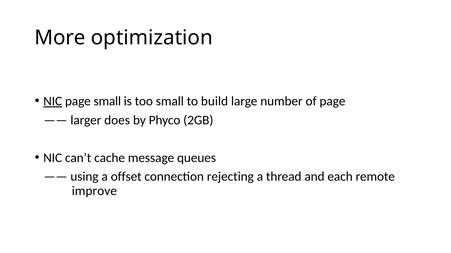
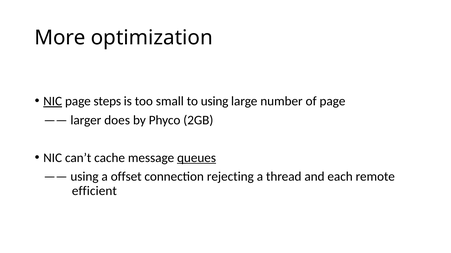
page small: small -> steps (107, 101)
to build: build -> using (215, 101)
queues underline: none -> present (197, 158)
improve: improve -> efficient (94, 191)
